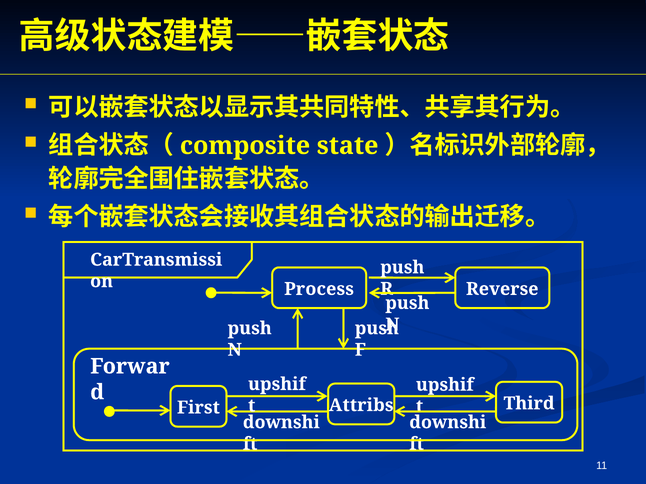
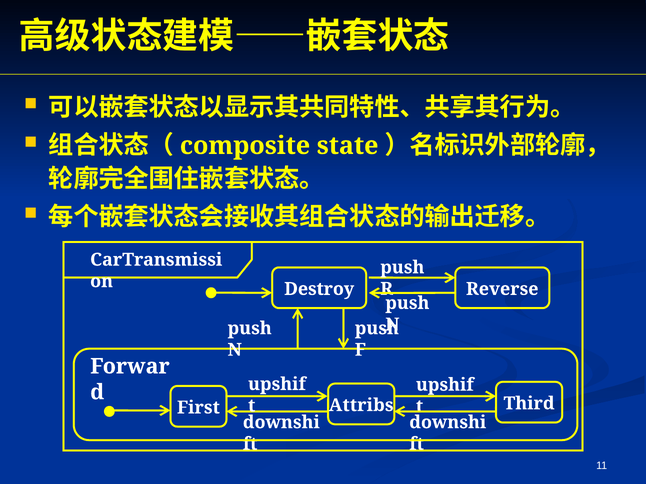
Process: Process -> Destroy (319, 289)
